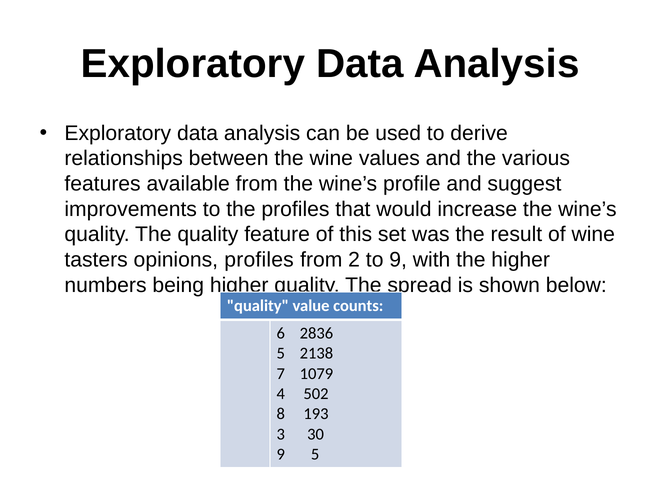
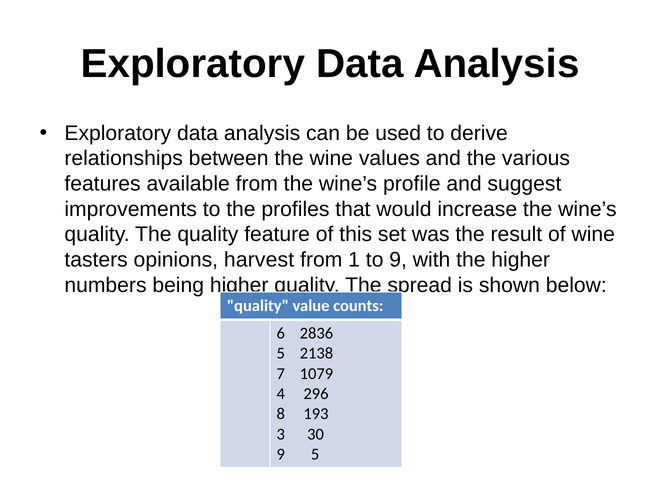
opinions profiles: profiles -> harvest (259, 260)
2: 2 -> 1 (354, 260)
502: 502 -> 296 (316, 394)
